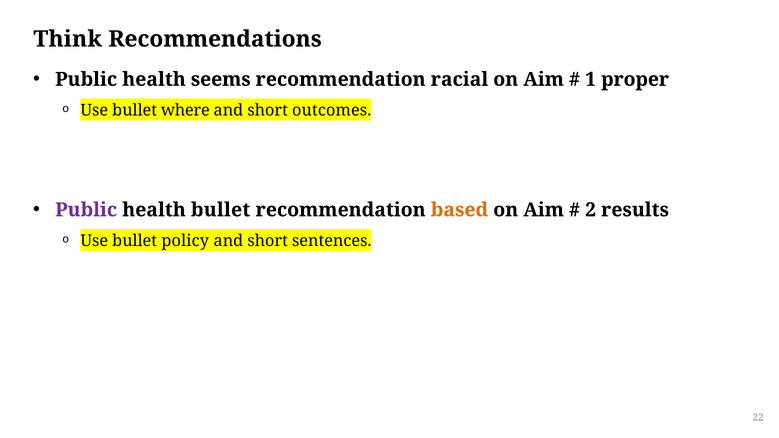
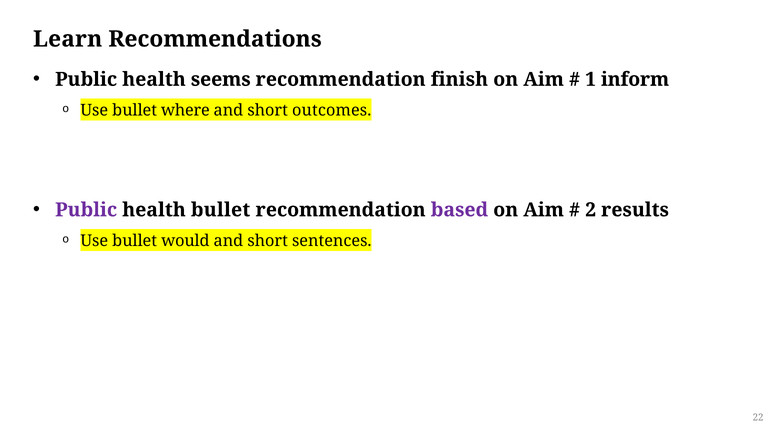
Think: Think -> Learn (68, 39)
racial: racial -> finish (459, 79)
proper: proper -> inform (635, 79)
based colour: orange -> purple (459, 210)
policy: policy -> would (185, 241)
